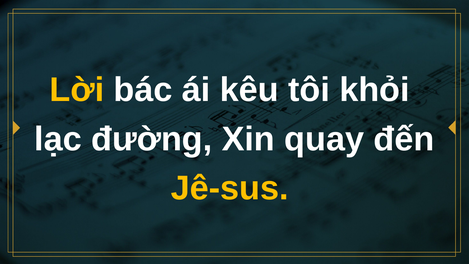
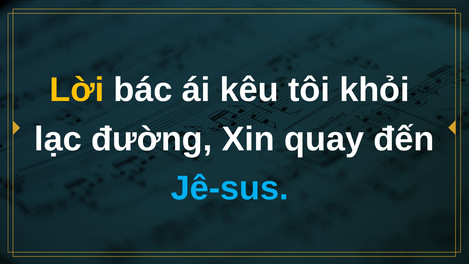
Jê-sus colour: yellow -> light blue (230, 188)
